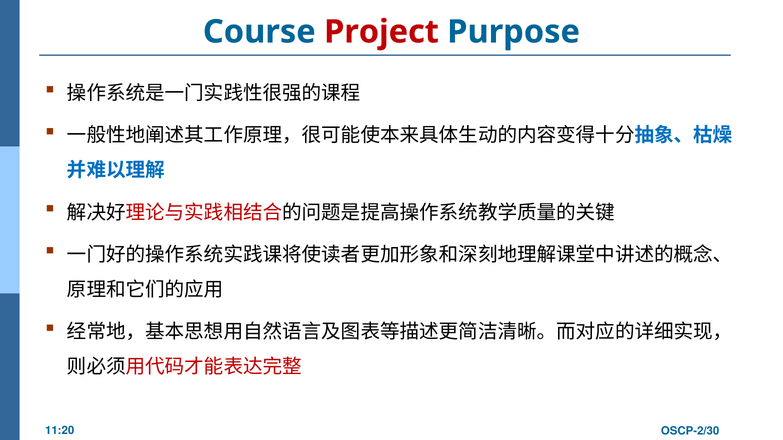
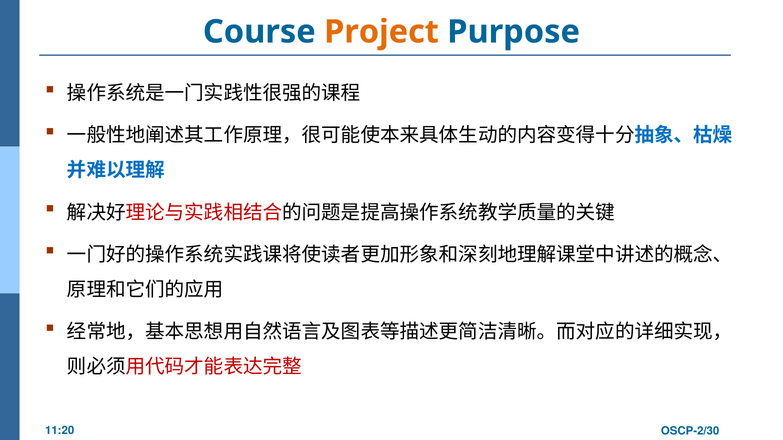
Project colour: red -> orange (382, 32)
